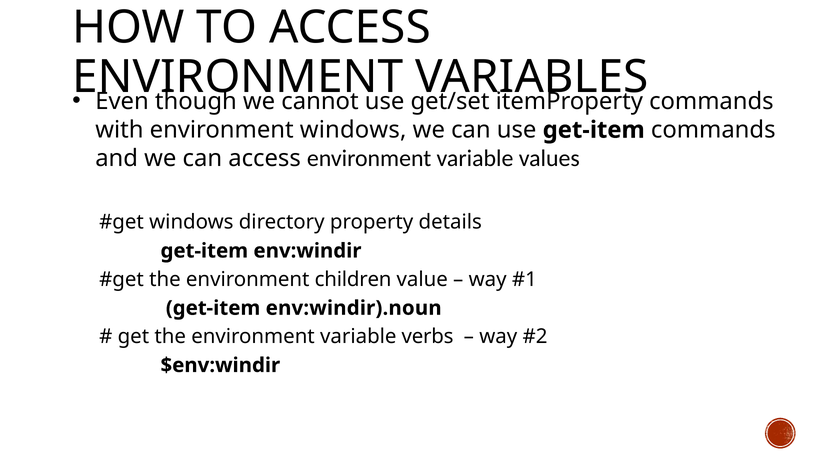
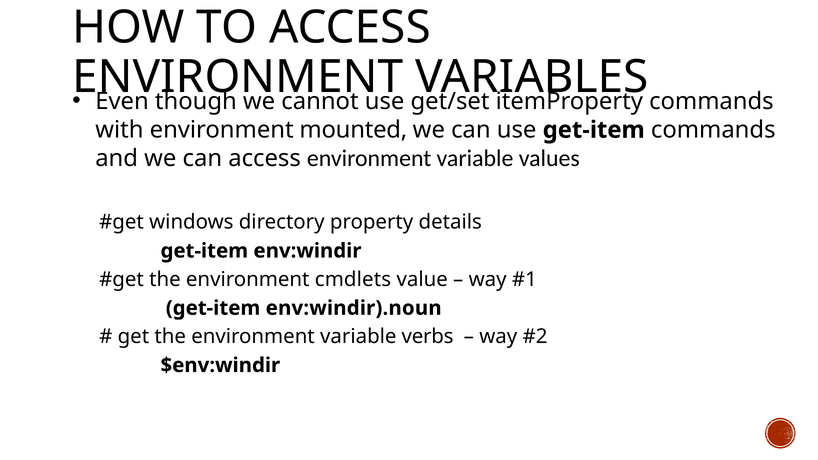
environment windows: windows -> mounted (353, 130)
children: children -> cmdlets (353, 280)
